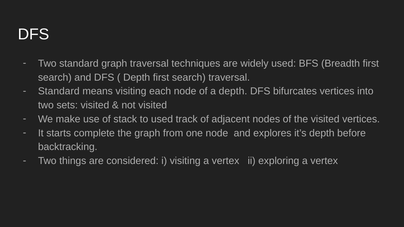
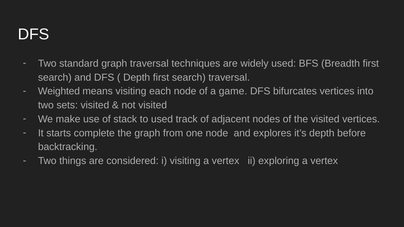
Standard: Standard -> Weighted (59, 91)
a depth: depth -> game (233, 91)
